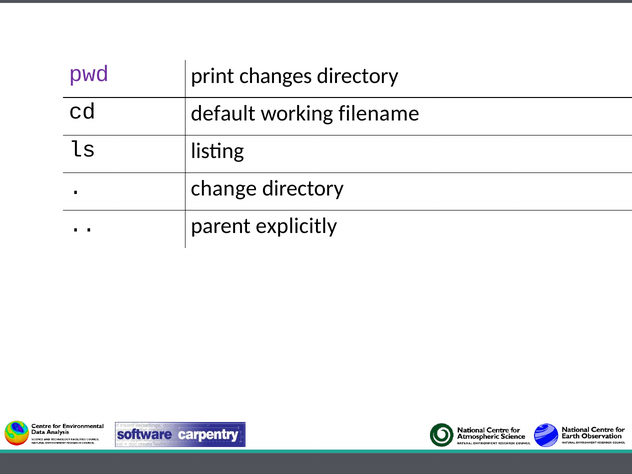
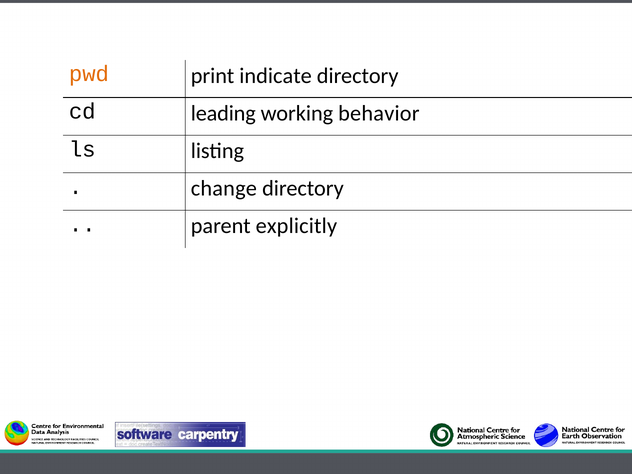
pwd colour: purple -> orange (89, 74)
changes: changes -> indicate (276, 76)
default: default -> leading (223, 113)
filename: filename -> behavior (379, 113)
